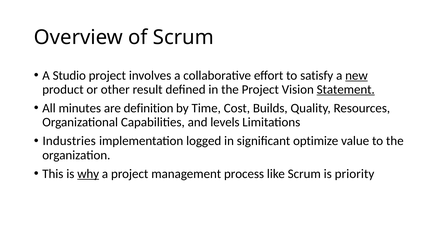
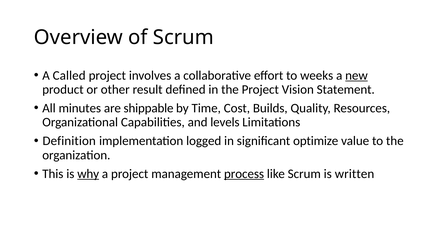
Studio: Studio -> Called (69, 75)
satisfy: satisfy -> weeks (317, 75)
Statement underline: present -> none (346, 89)
definition: definition -> shippable (149, 108)
Industries: Industries -> Definition (69, 141)
process underline: none -> present (244, 173)
priority: priority -> written (355, 173)
